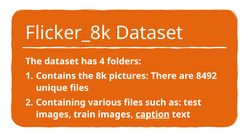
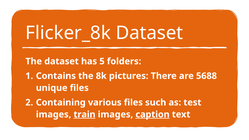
4: 4 -> 5 (102, 61)
8492: 8492 -> 5688 (206, 76)
train underline: none -> present (85, 114)
